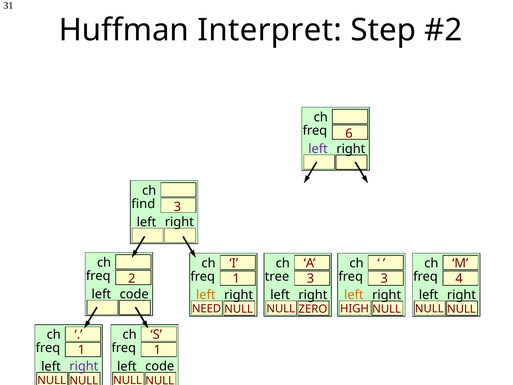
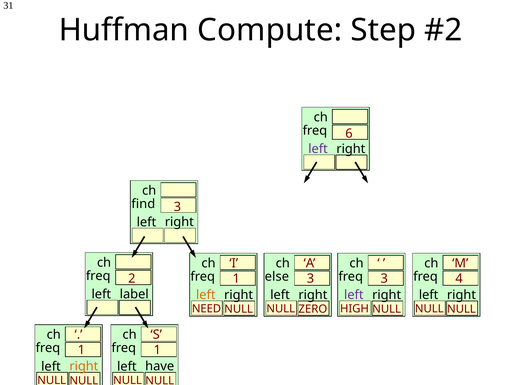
Interpret: Interpret -> Compute (270, 30)
tree: tree -> else (277, 276)
code: code -> label (134, 294)
left colour: orange -> purple (354, 295)
right colour: purple -> orange (84, 366)
code: code -> have (160, 366)
